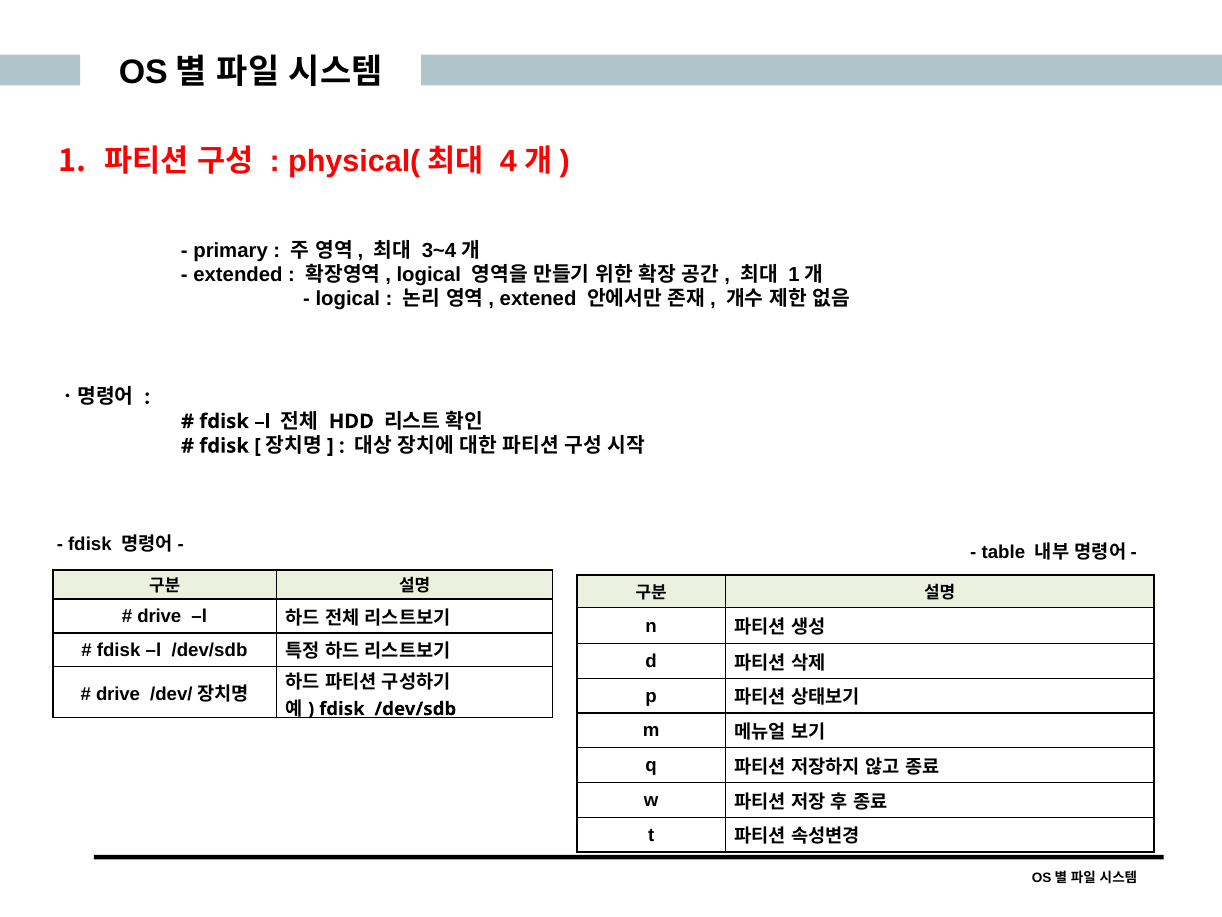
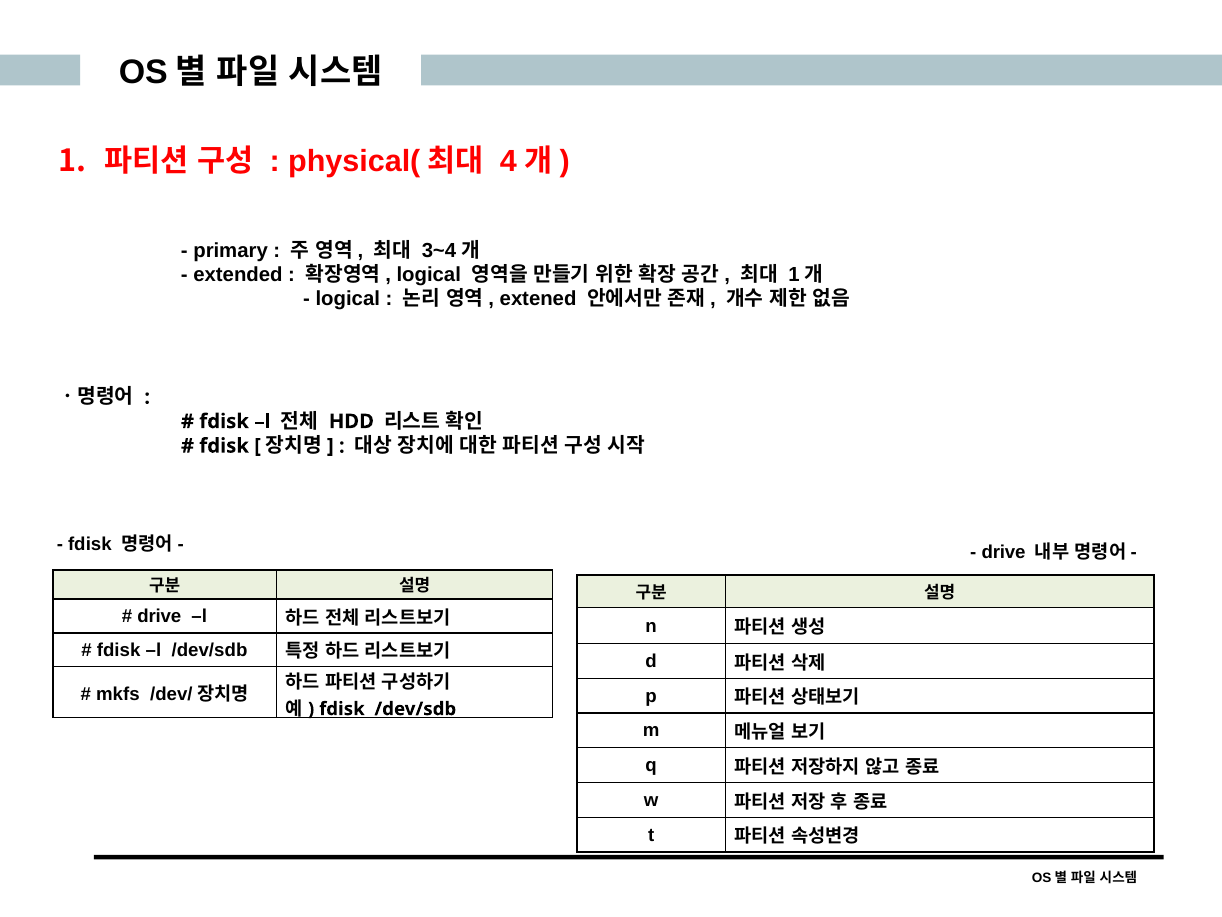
table: table -> drive (1003, 552)
drive: drive -> mkfs (118, 693)
